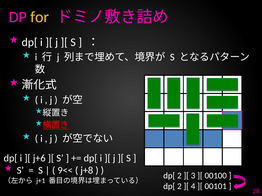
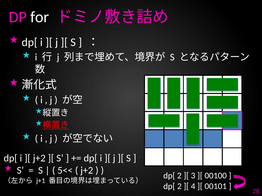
for colour: yellow -> white (40, 17)
j+6: j+6 -> j+2 (39, 159)
9<<: 9<< -> 5<< (65, 171)
j+8: j+8 -> j+2 (87, 171)
